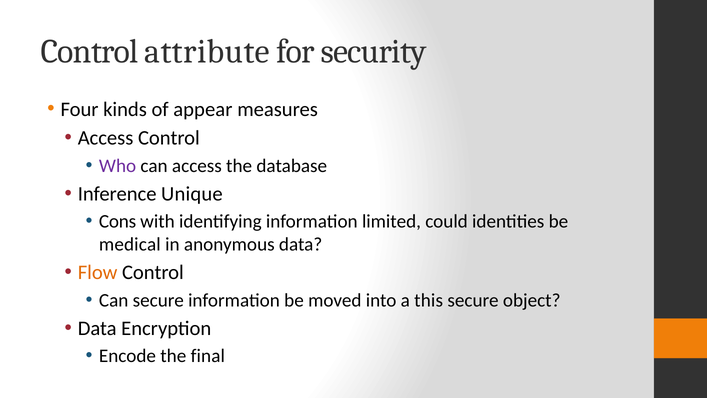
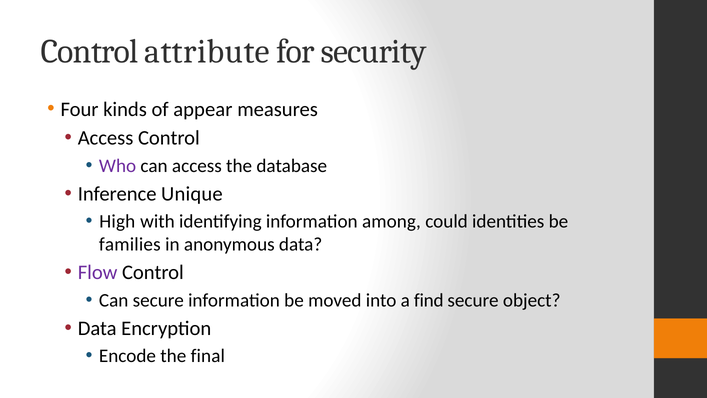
Cons: Cons -> High (117, 221)
limited: limited -> among (391, 221)
medical: medical -> families (130, 244)
Flow colour: orange -> purple (98, 272)
this: this -> find (429, 300)
